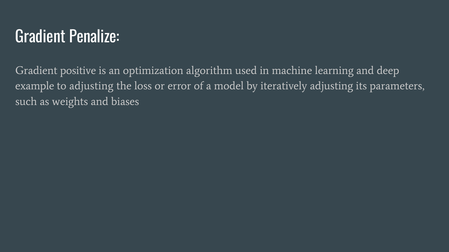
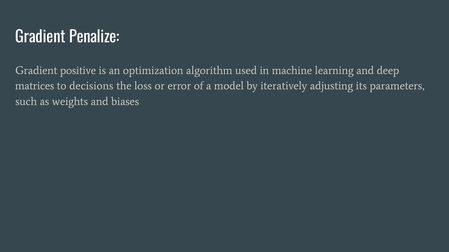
example: example -> matrices (35, 86)
to adjusting: adjusting -> decisions (91, 86)
